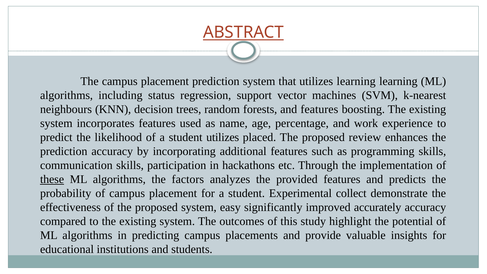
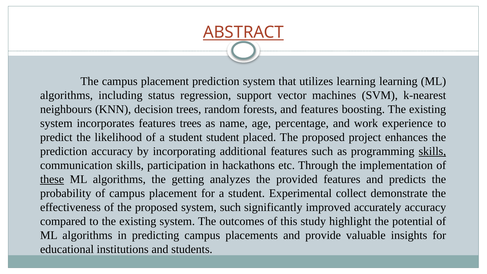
features used: used -> trees (191, 123)
student utilizes: utilizes -> student (223, 137)
review: review -> project (365, 137)
skills underline: none -> present (432, 151)
factors: factors -> getting (188, 179)
system easy: easy -> such (230, 207)
